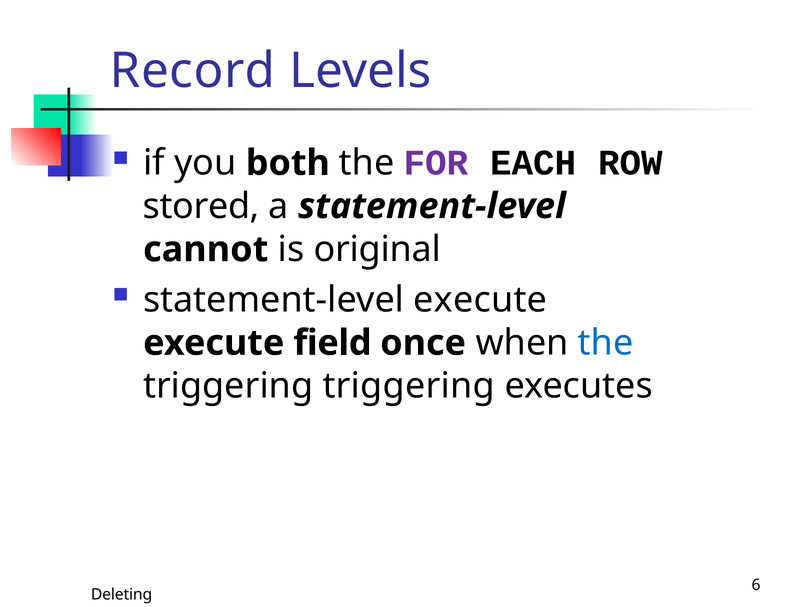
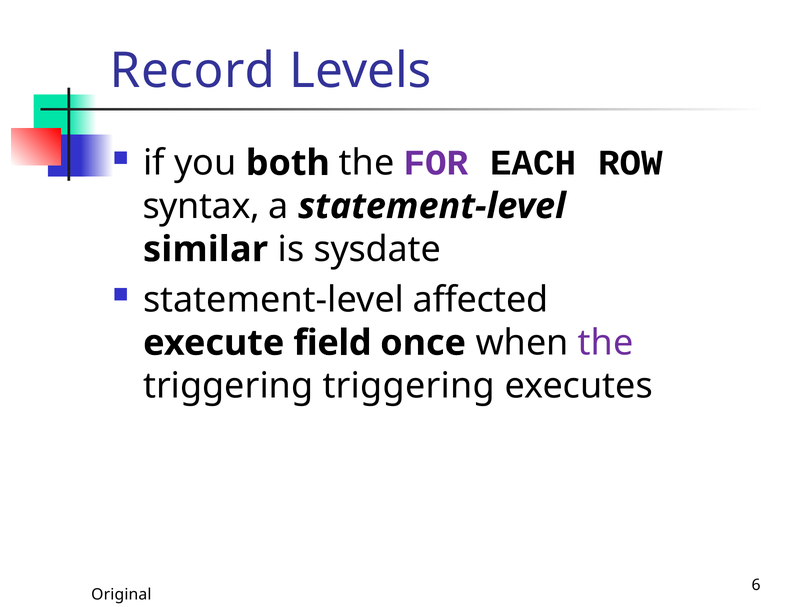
stored: stored -> syntax (201, 206)
cannot: cannot -> similar (206, 249)
original: original -> sysdate (377, 249)
statement-level execute: execute -> affected (480, 300)
the colour: blue -> purple (606, 343)
Deleting: Deleting -> Original (121, 594)
